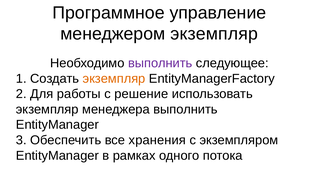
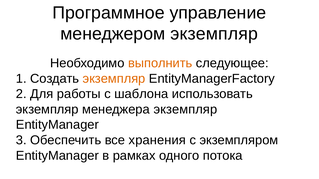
выполнить colour: purple -> orange (160, 63)
решение: решение -> шаблона (141, 94)
менеджера выполнить: выполнить -> экземпляр (185, 110)
